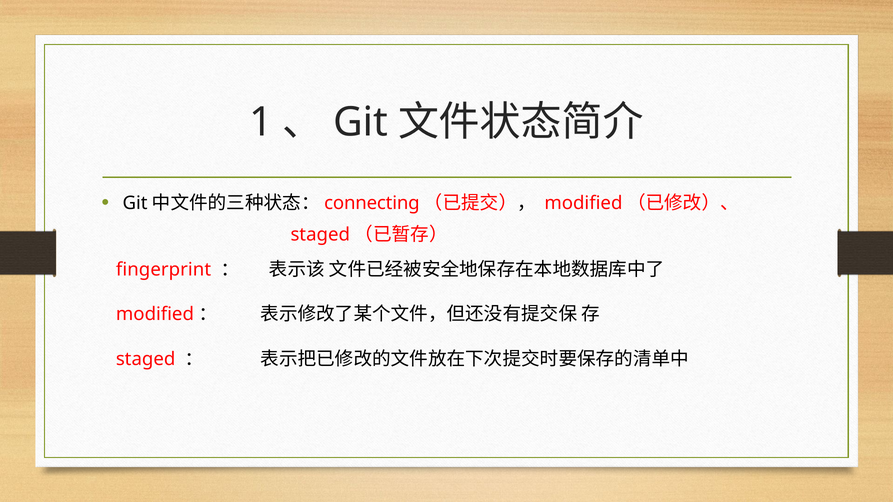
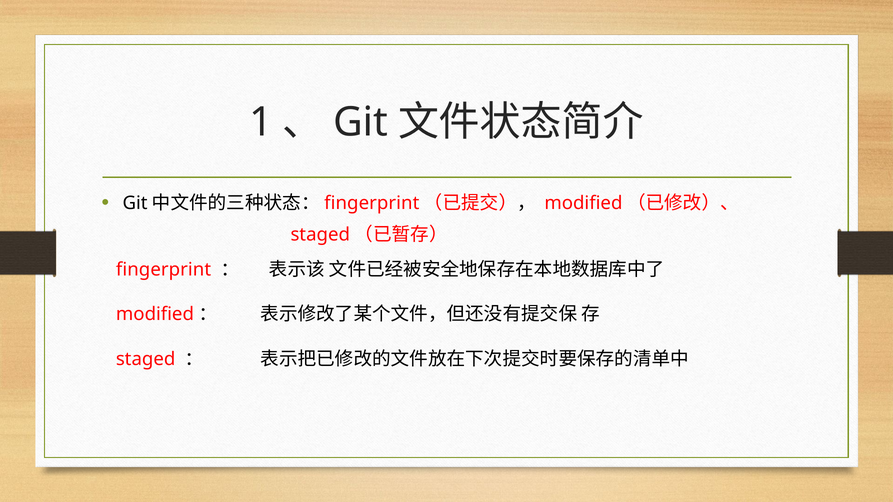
connecting: connecting -> fingerprint (372, 203)
